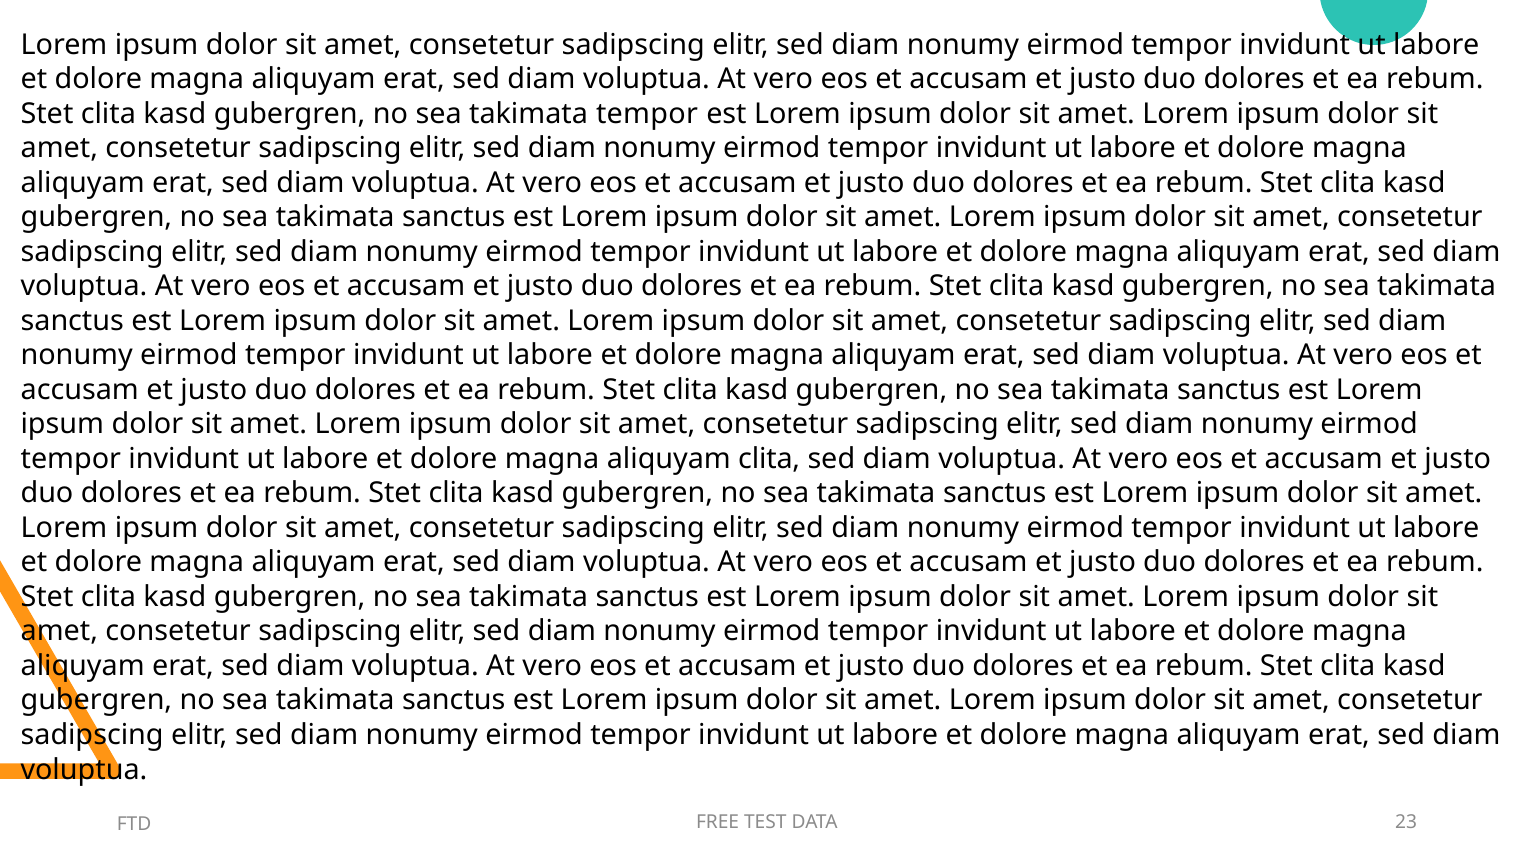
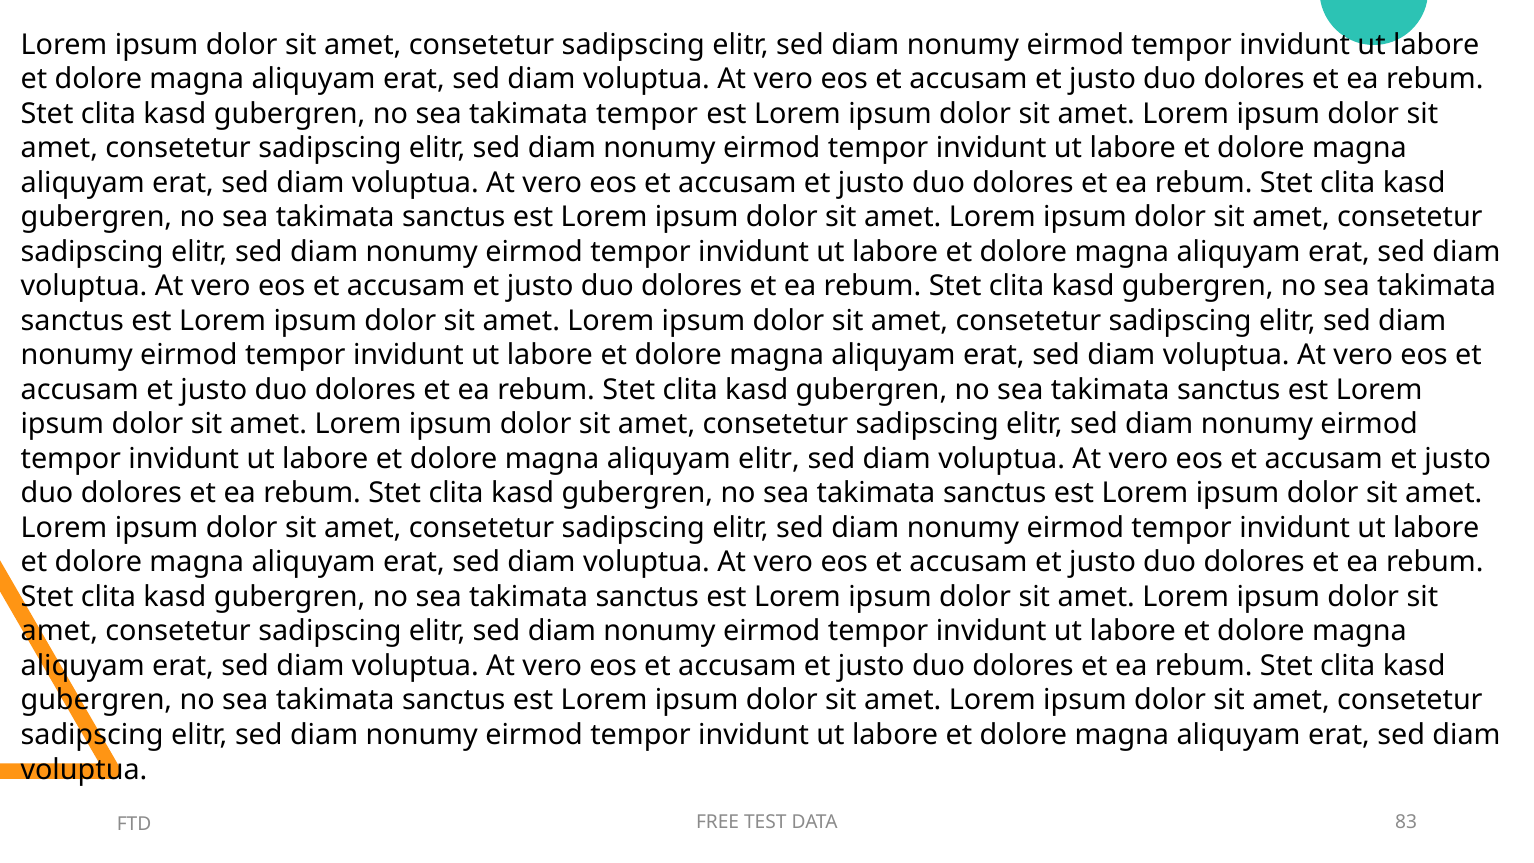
aliquyam clita: clita -> elitr (769, 459)
23: 23 -> 83 (1406, 822)
